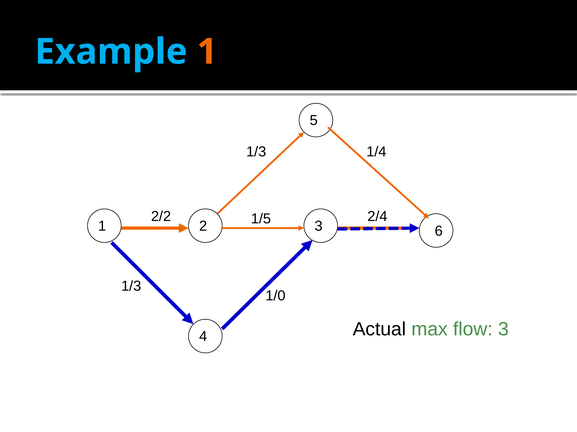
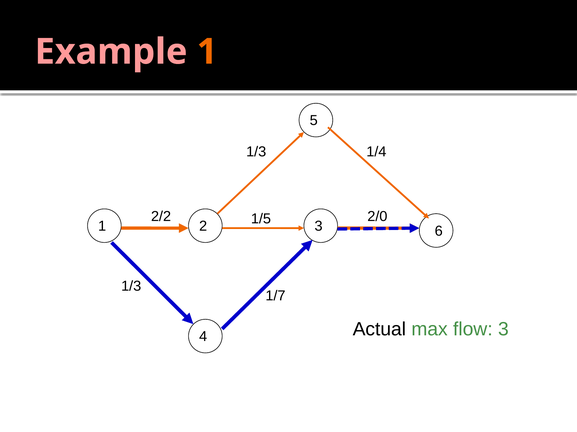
Example colour: light blue -> pink (111, 52)
2/4: 2/4 -> 2/0 (377, 217)
1/0: 1/0 -> 1/7 (275, 296)
